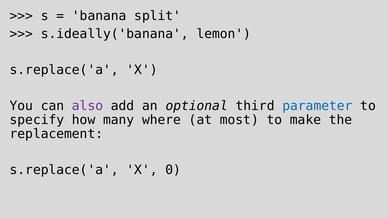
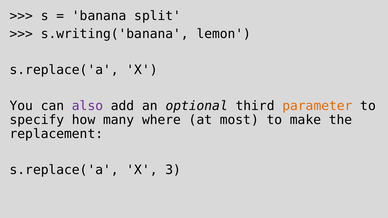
s.ideally('banana: s.ideally('banana -> s.writing('banana (115, 34)
parameter colour: blue -> orange (317, 106)
0: 0 -> 3 (173, 170)
